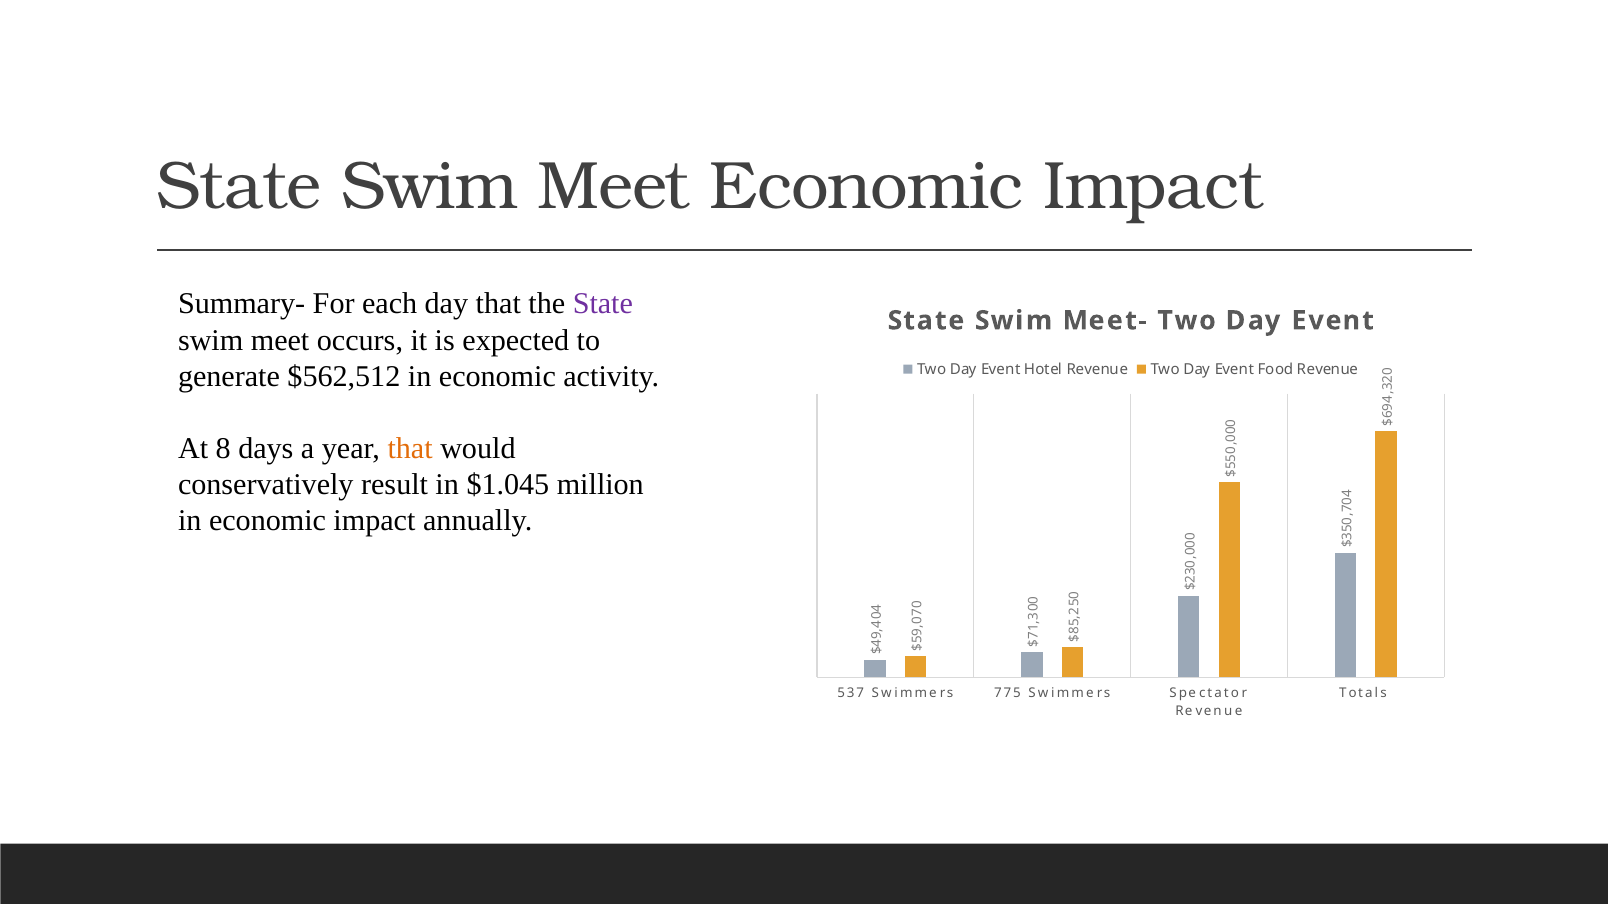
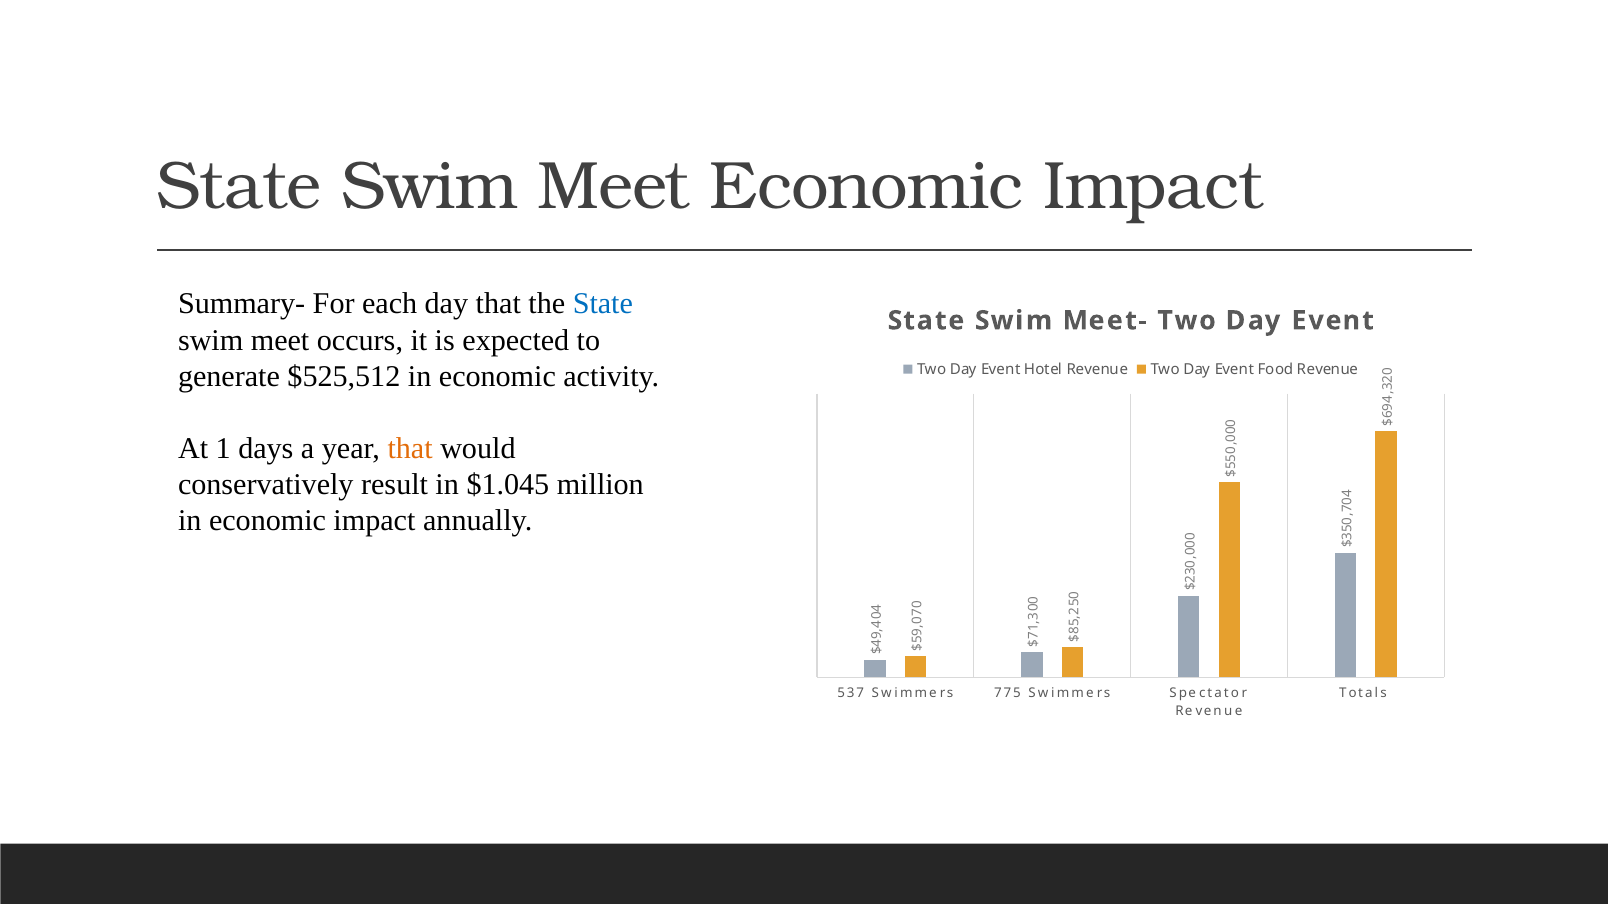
State colour: purple -> blue (603, 304)
$562,512: $562,512 -> $525,512 (344, 376)
At 8: 8 -> 1 (223, 449)
